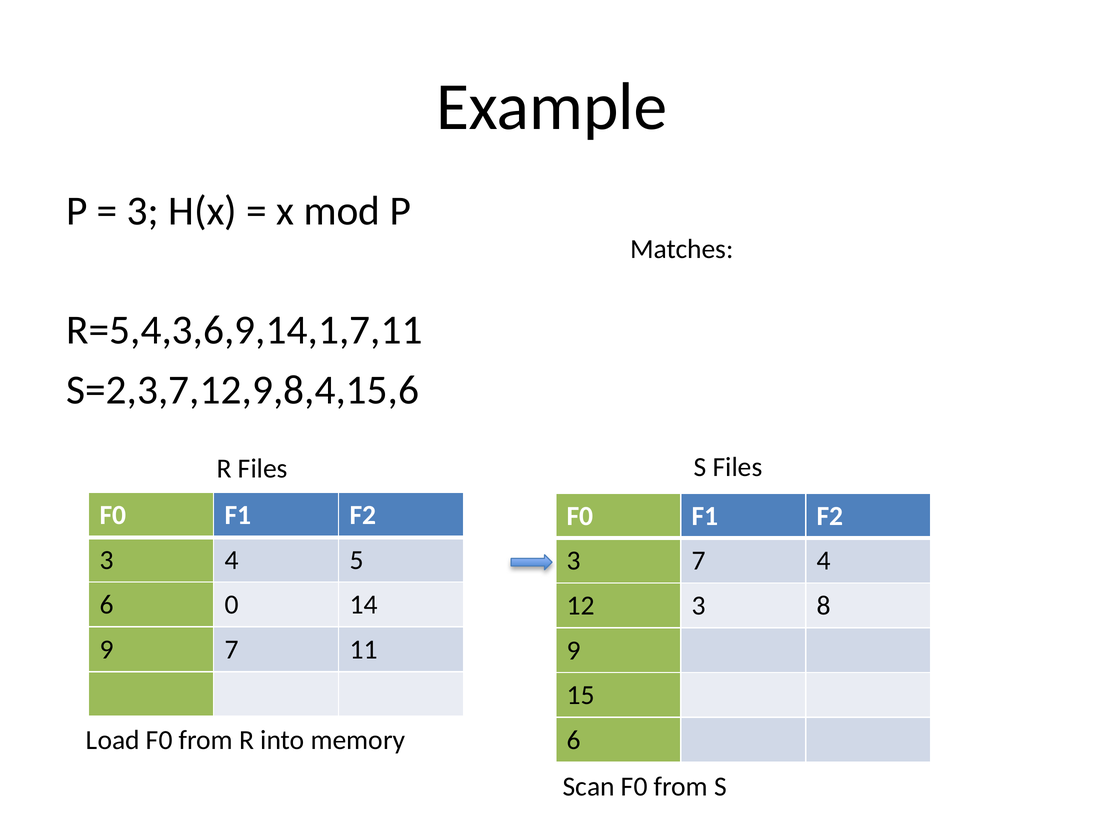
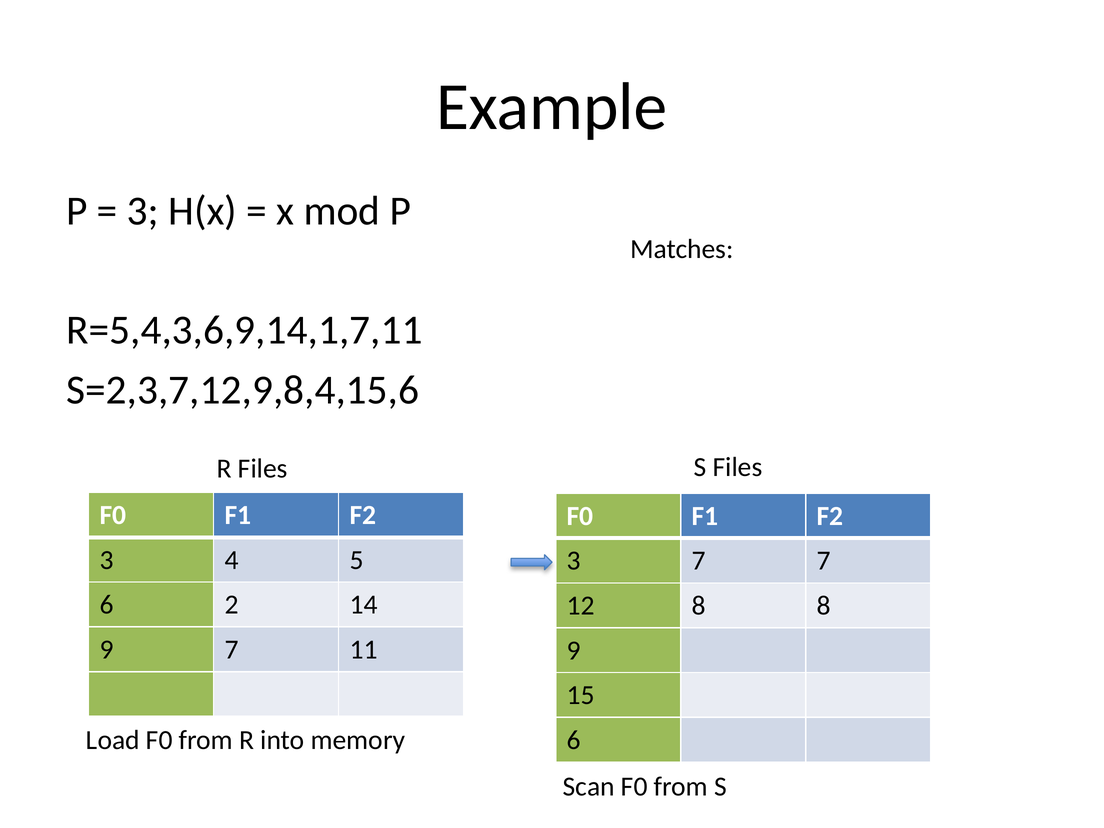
7 4: 4 -> 7 (824, 561)
0: 0 -> 2 (232, 605)
12 3: 3 -> 8 (699, 606)
